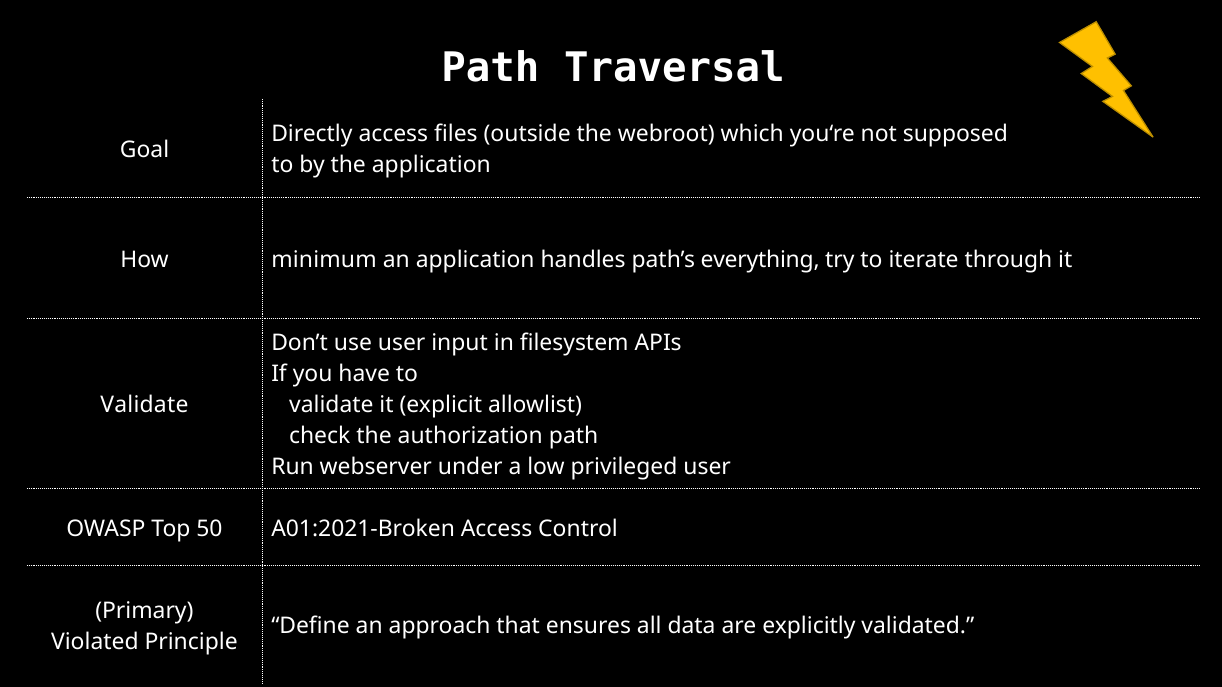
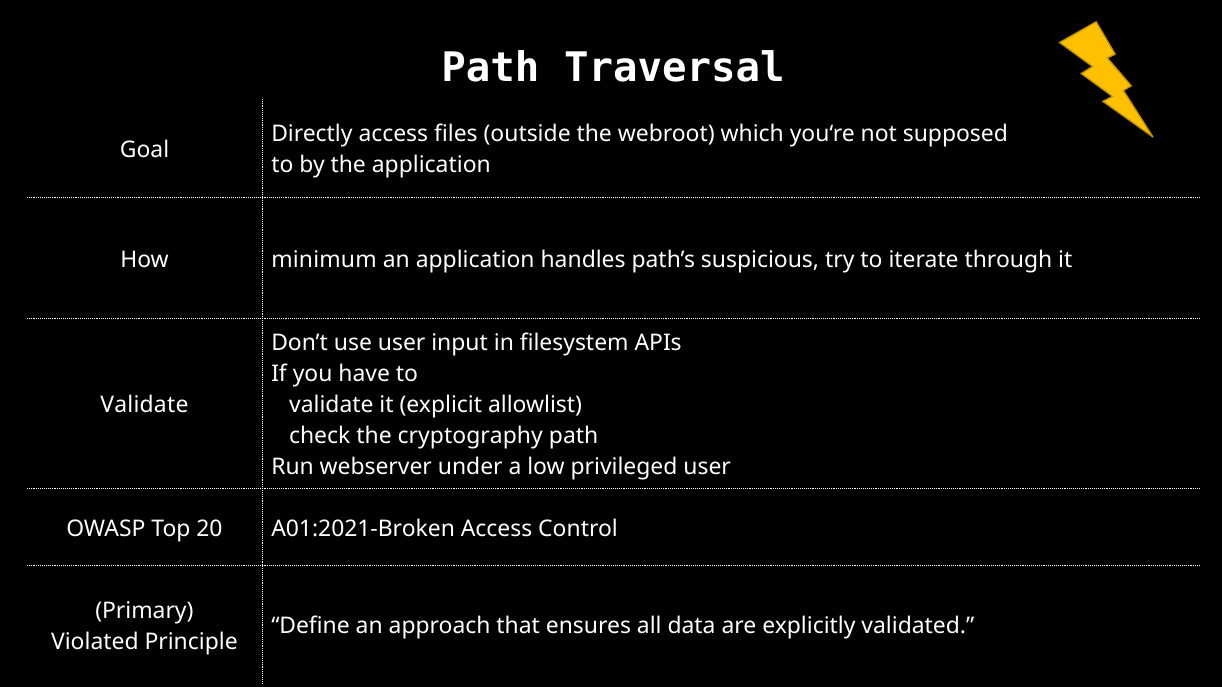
everything: everything -> suspicious (760, 260)
authorization: authorization -> cryptography (470, 436)
50: 50 -> 20 (210, 529)
